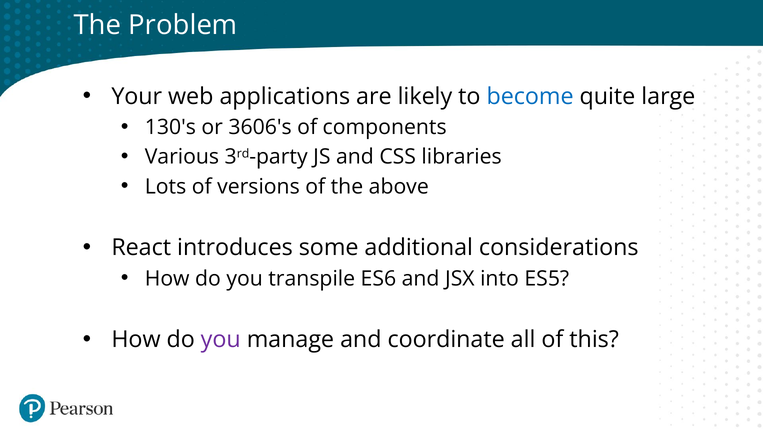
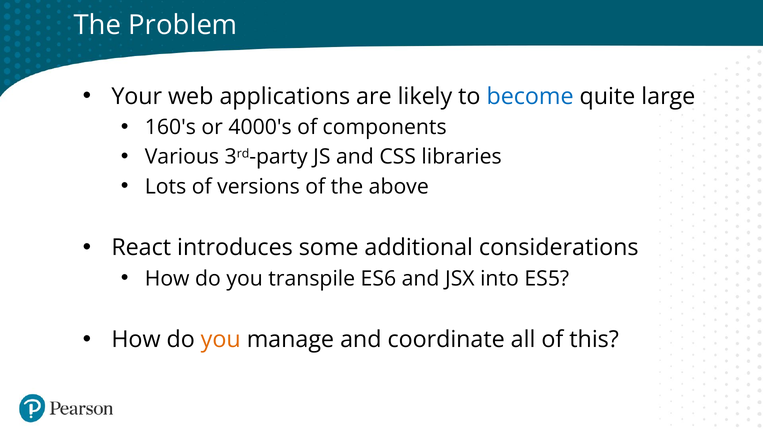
130's: 130's -> 160's (170, 127)
3606's: 3606's -> 4000's (260, 127)
you colour: purple -> orange (221, 340)
